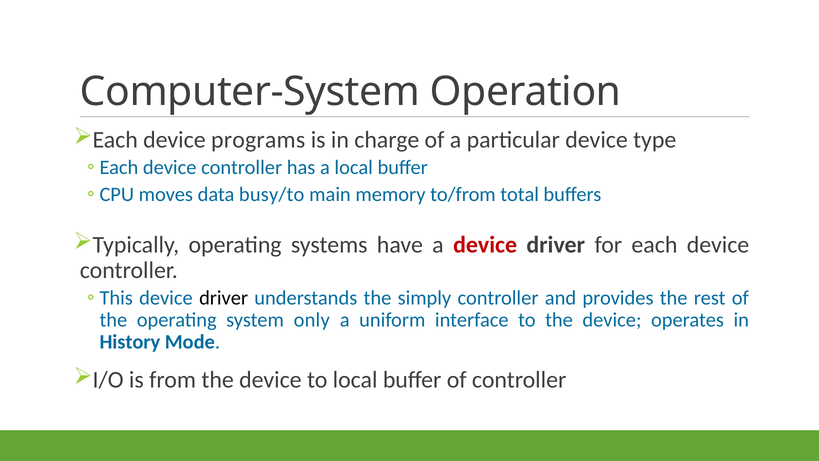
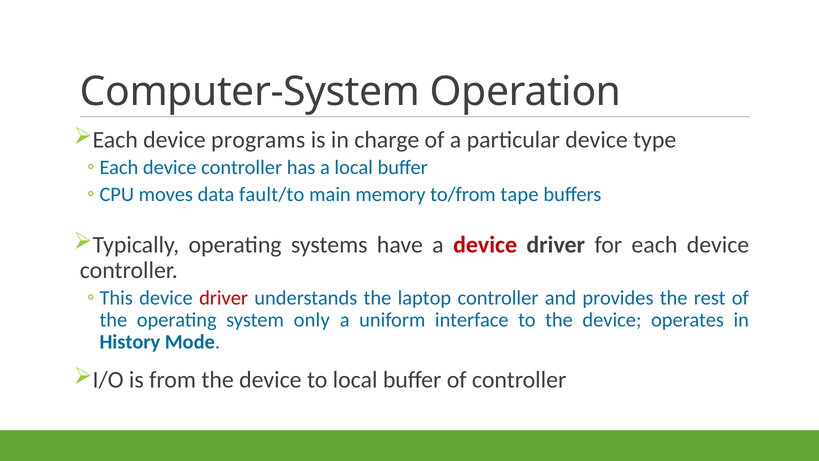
busy/to: busy/to -> fault/to (272, 194)
total: total -> tape (520, 194)
driver colour: black -> red (224, 298)
simply: simply -> laptop (424, 298)
